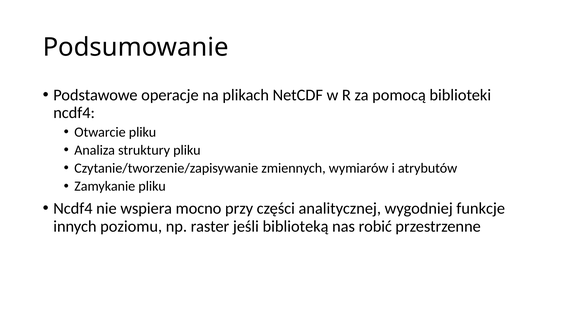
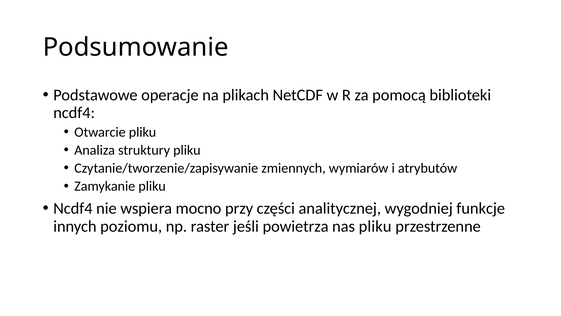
biblioteką: biblioteką -> powietrza (296, 226)
nas robić: robić -> pliku (375, 226)
